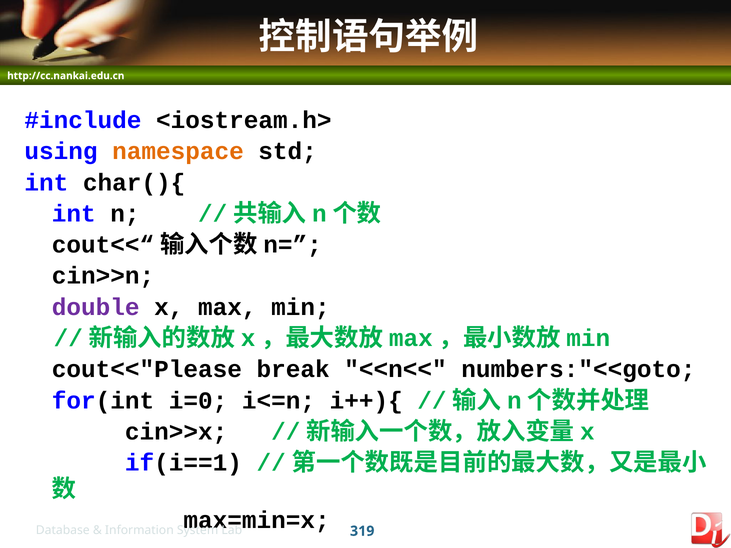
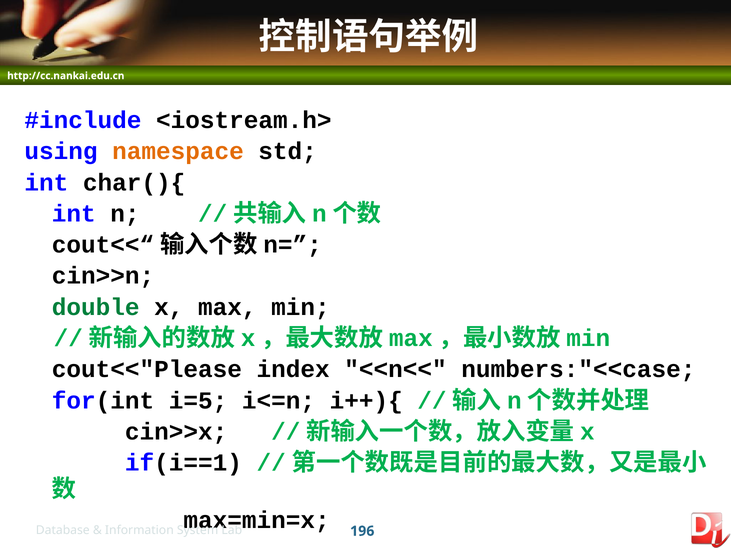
double colour: purple -> green (96, 307)
break: break -> index (293, 370)
numbers:"<<goto: numbers:"<<goto -> numbers:"<<case (578, 370)
i=0: i=0 -> i=5 (198, 401)
319: 319 -> 196 (362, 531)
